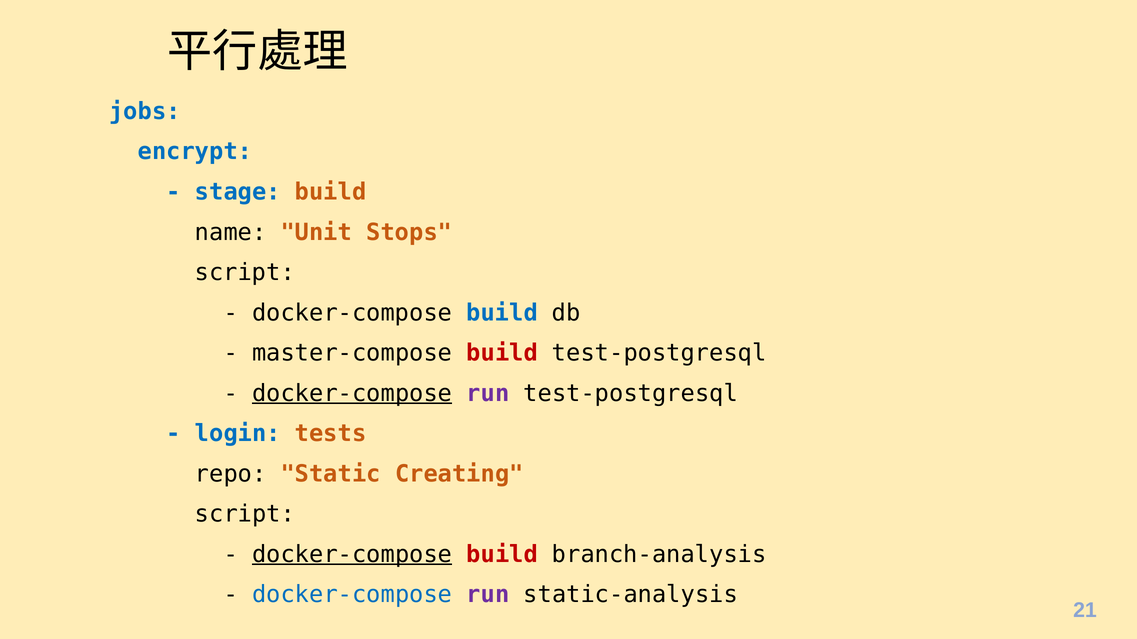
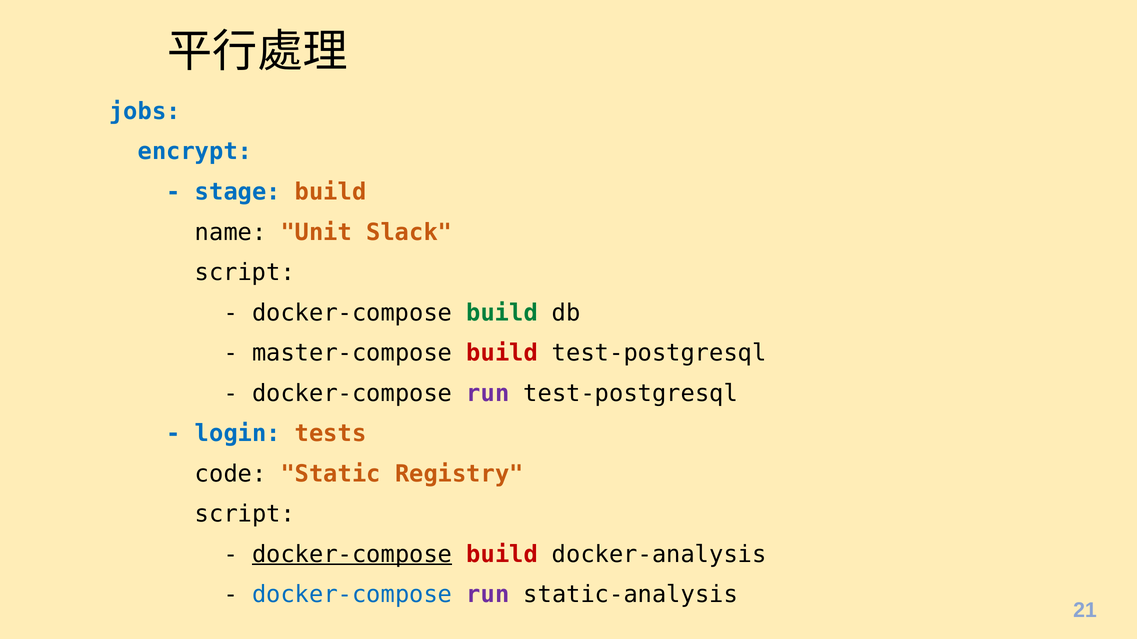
Stops: Stops -> Slack (409, 232)
build colour: blue -> green (502, 313)
docker-compose underline: present -> none (352, 394)
repo: repo -> code (231, 474)
Creating: Creating -> Registry (459, 474)
branch-analysis: branch-analysis -> docker-analysis (659, 555)
